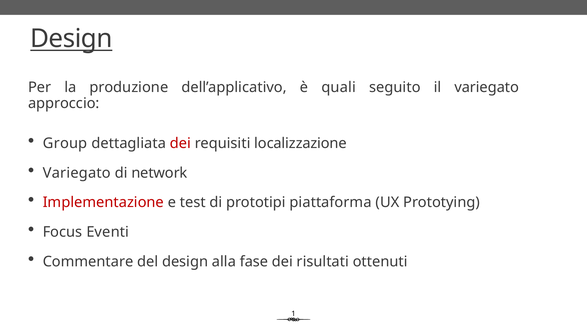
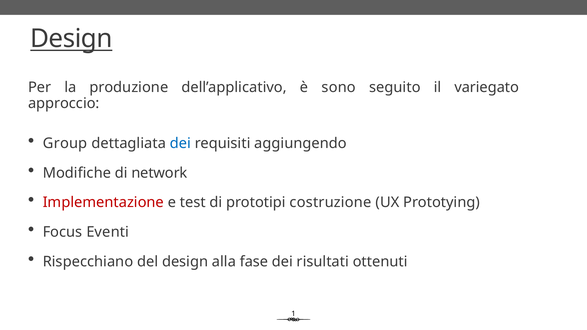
quali: quali -> sono (339, 87)
dei colour: red -> blue (180, 143)
localizzazione: localizzazione -> aggiungendo (301, 143)
Variegato: Variegato -> Modifiche (77, 173)
piattaforma: piattaforma -> costruzione (331, 203)
Commentare: Commentare -> Rispecchiano (88, 262)
